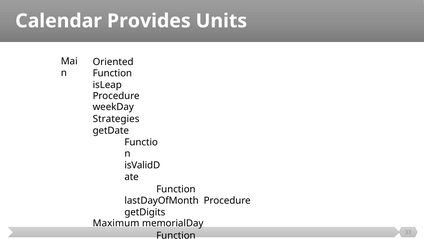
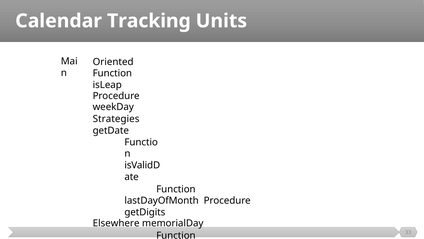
Provides: Provides -> Tracking (149, 21)
Maximum: Maximum -> Elsewhere (116, 223)
